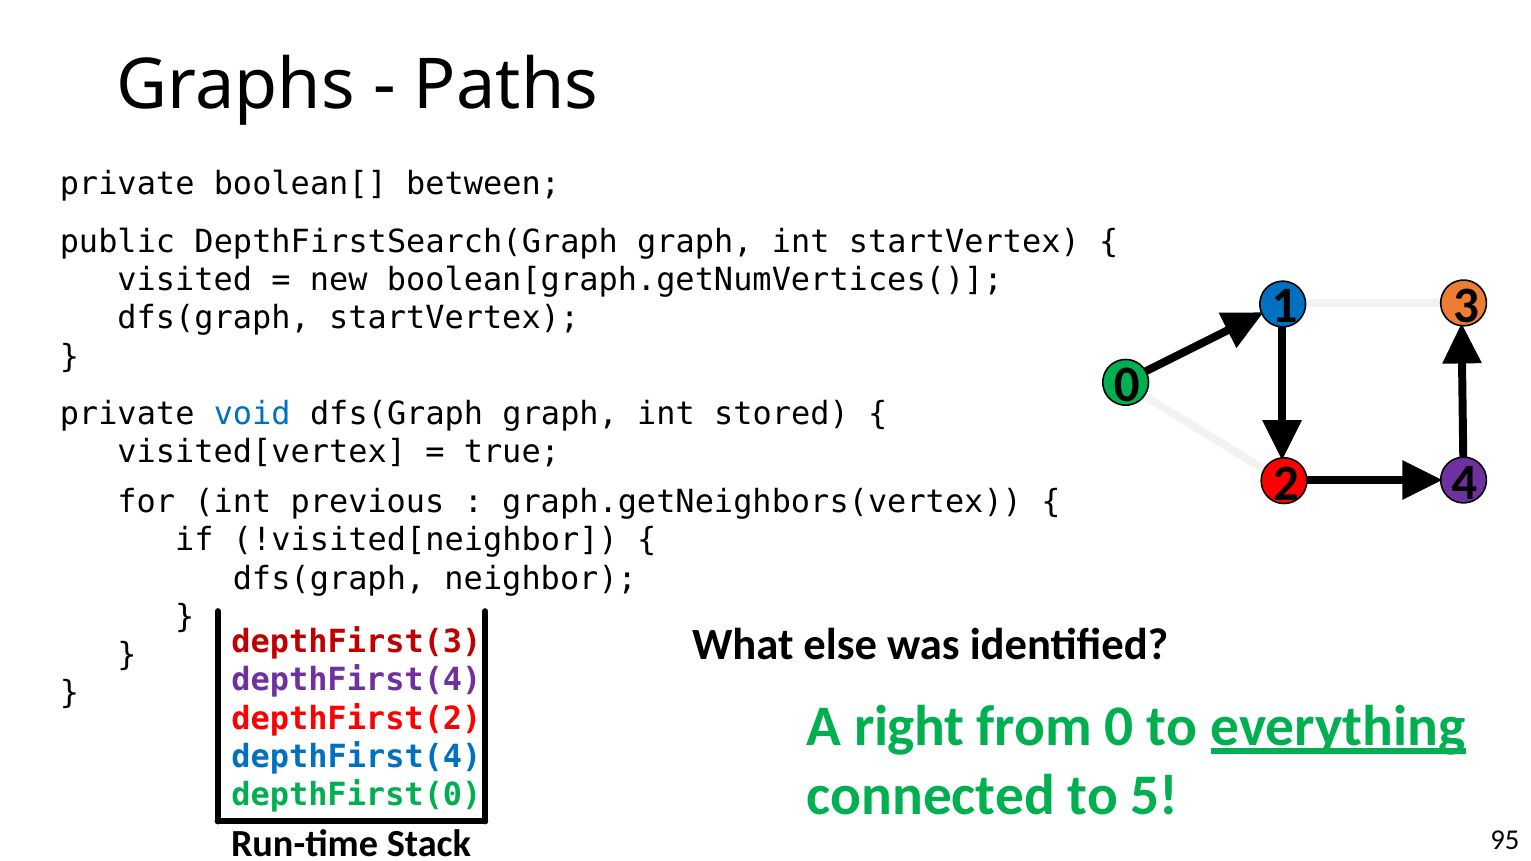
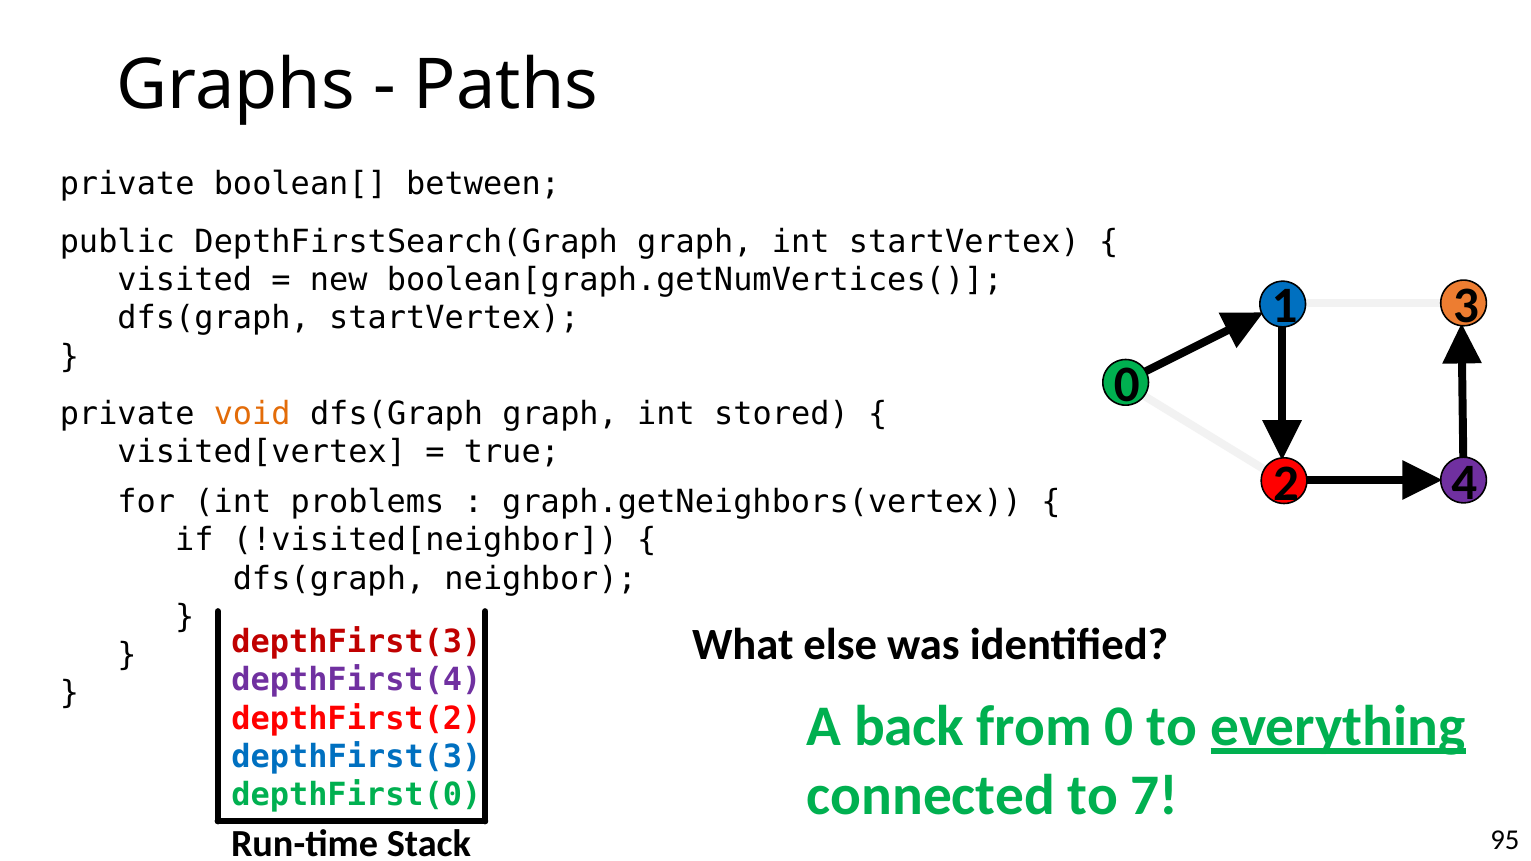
void colour: blue -> orange (252, 414)
previous: previous -> problems (367, 502)
right: right -> back (909, 727)
depthFirst(4: depthFirst(4 -> depthFirst(3 (356, 757)
5: 5 -> 7 (1155, 795)
